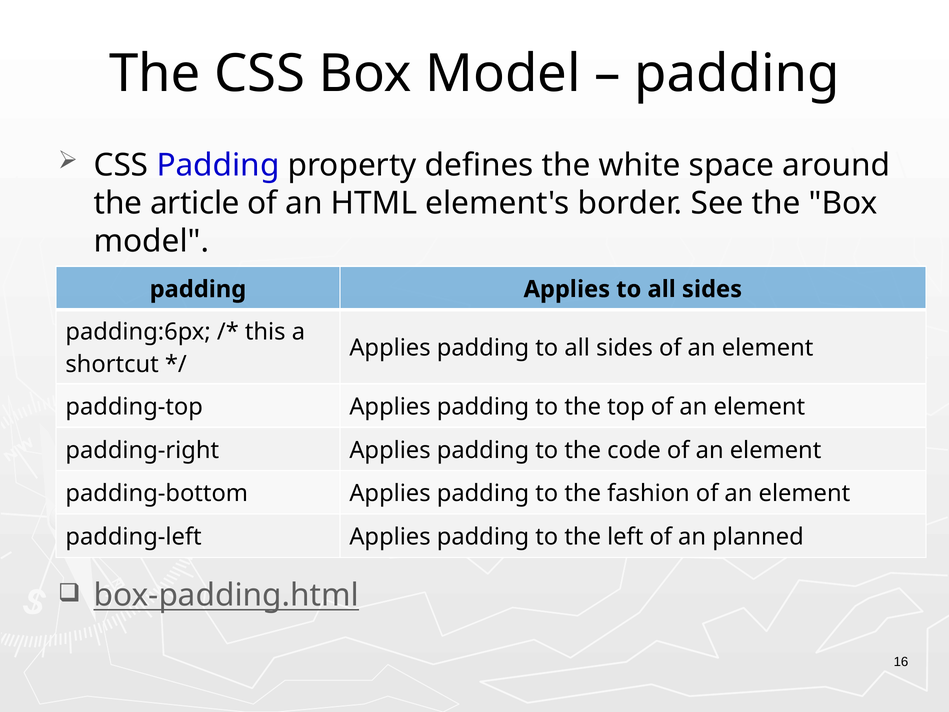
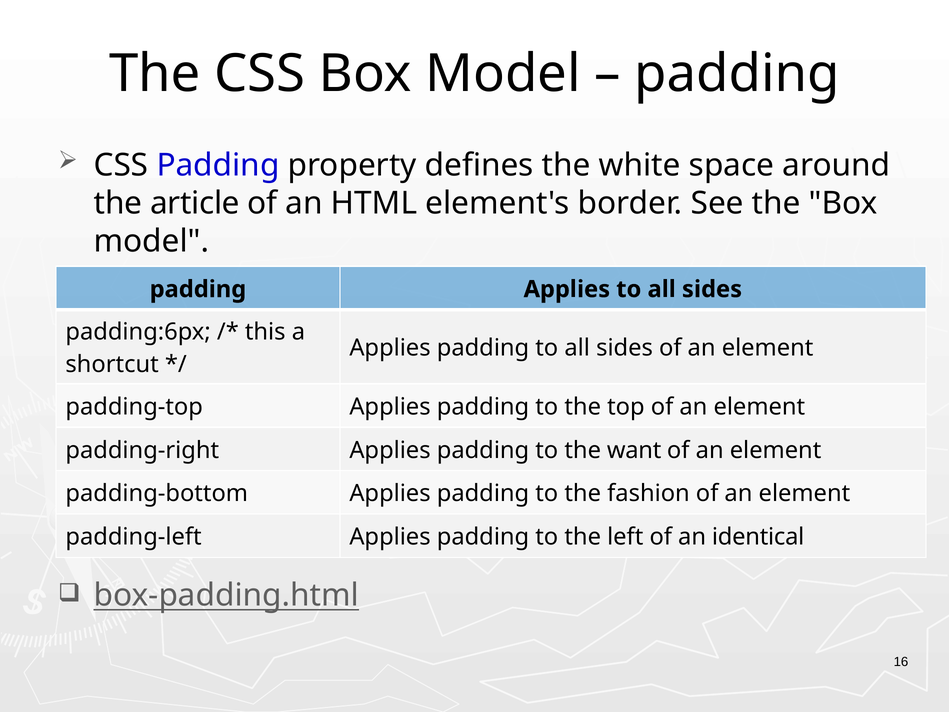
code: code -> want (634, 450)
planned: planned -> identical (758, 537)
